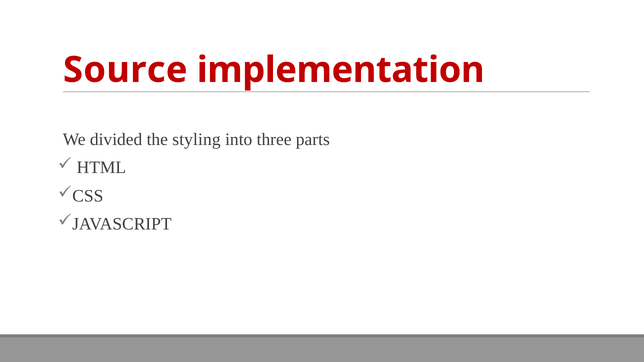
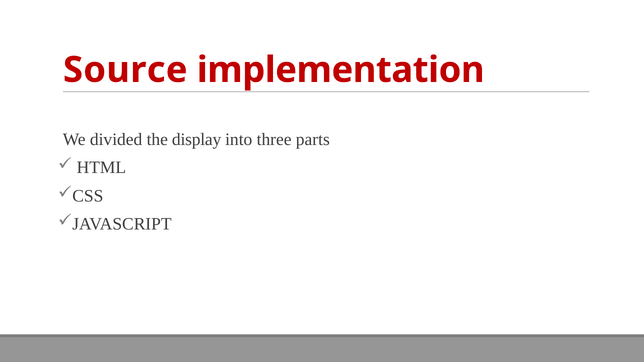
styling: styling -> display (197, 140)
